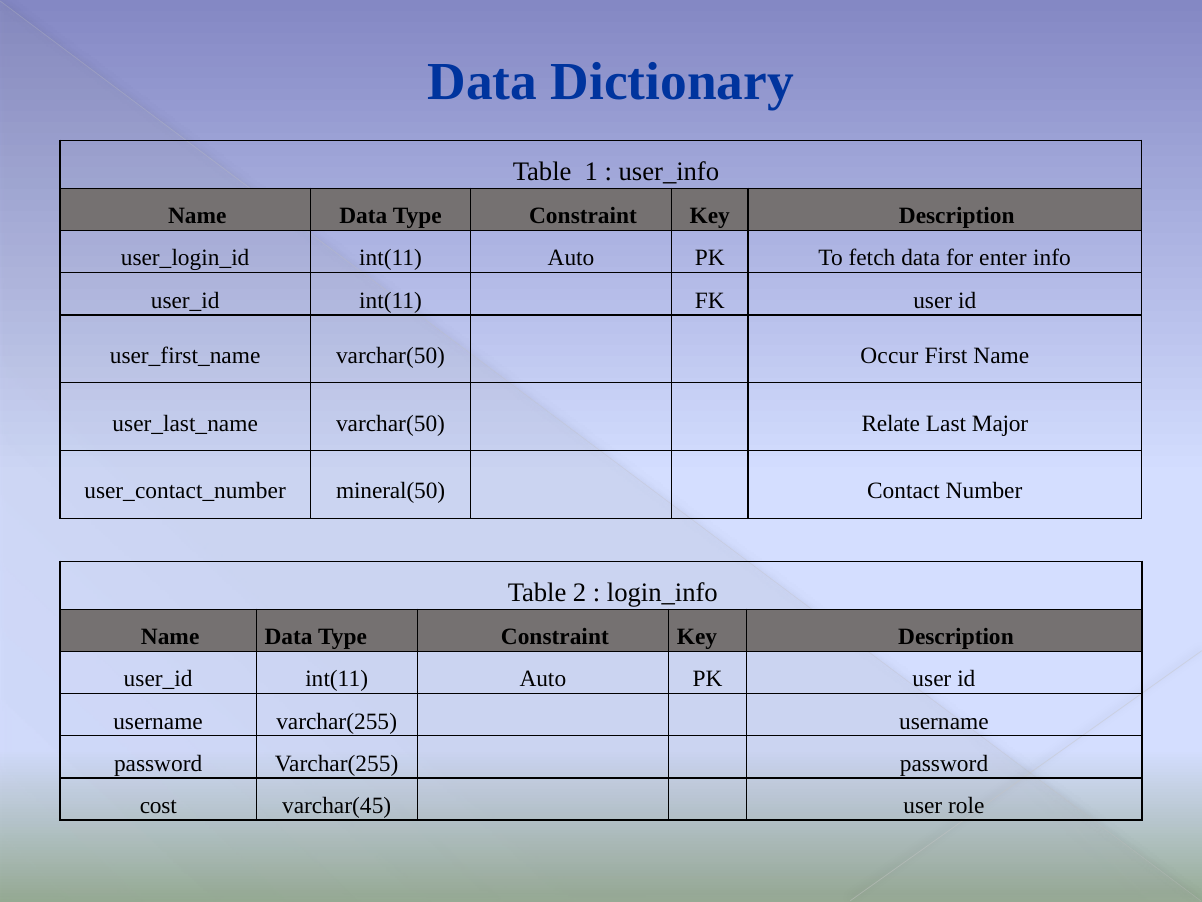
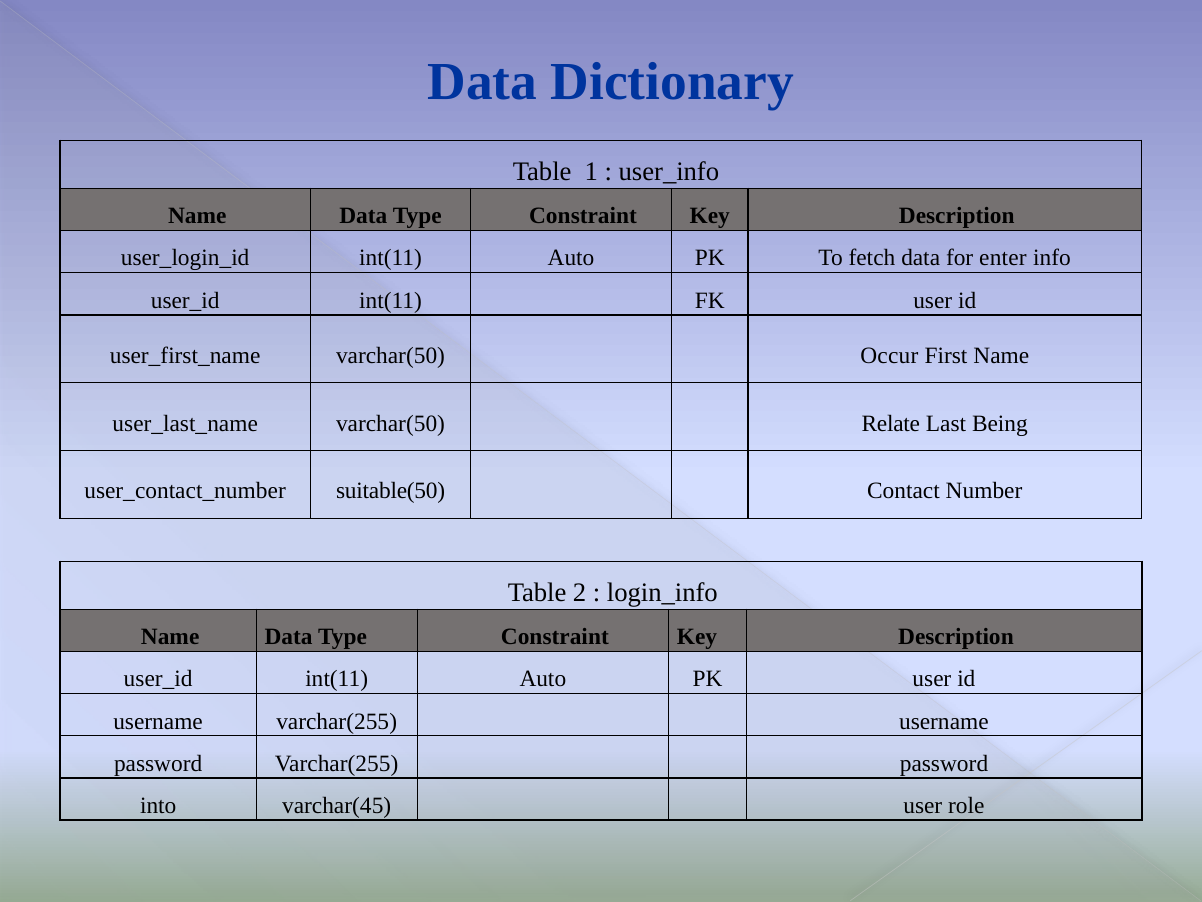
Major: Major -> Being (1000, 423)
mineral(50: mineral(50 -> suitable(50 (391, 491)
cost: cost -> into (158, 805)
